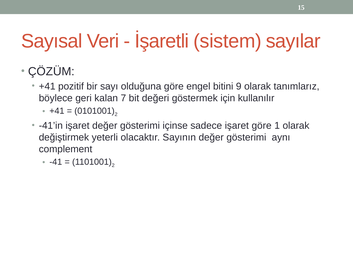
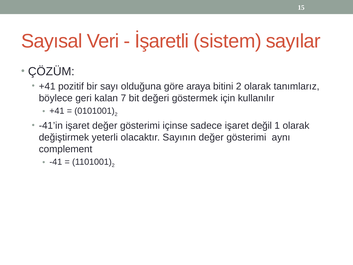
engel: engel -> araya (198, 86)
bitini 9: 9 -> 2 (239, 86)
işaret göre: göre -> değil (262, 125)
